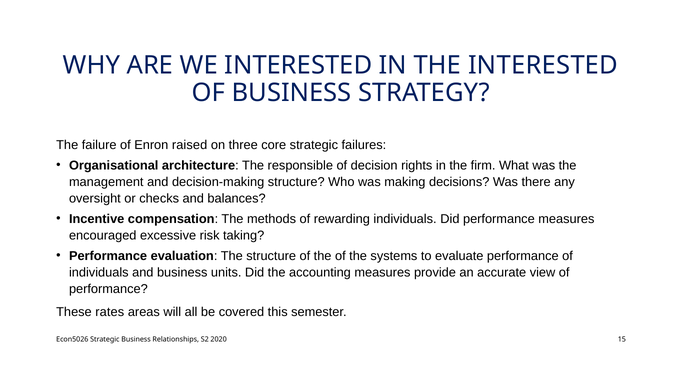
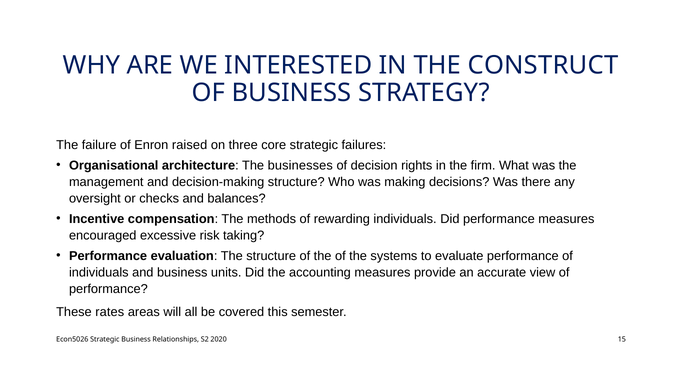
THE INTERESTED: INTERESTED -> CONSTRUCT (543, 65)
responsible: responsible -> businesses (300, 165)
